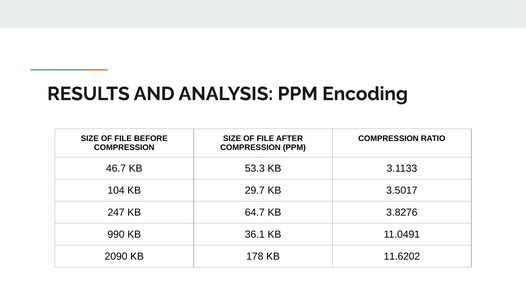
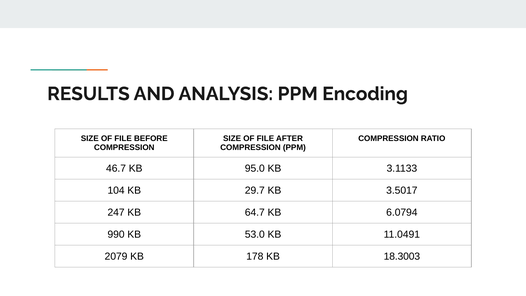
53.3: 53.3 -> 95.0 (255, 168)
3.8276: 3.8276 -> 6.0794 (402, 212)
36.1: 36.1 -> 53.0 (255, 234)
2090: 2090 -> 2079 (116, 256)
11.6202: 11.6202 -> 18.3003 (402, 256)
